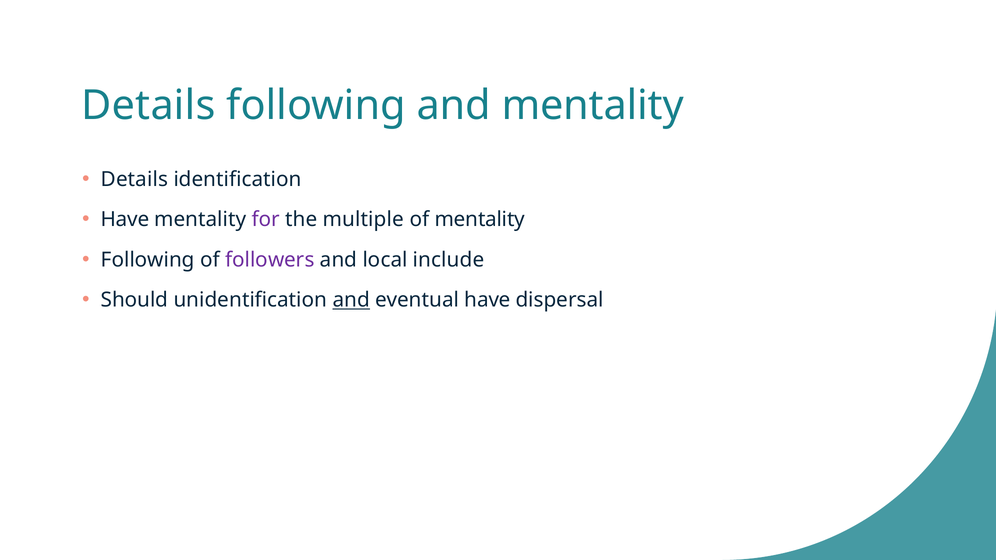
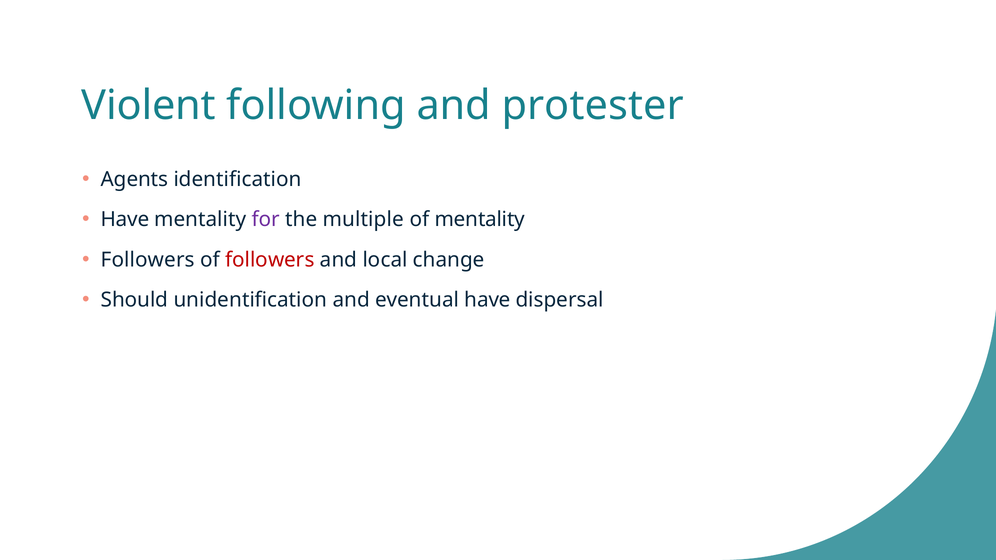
Details: Details -> Violent (149, 105)
and mentality: mentality -> protester (593, 105)
Details: Details -> Agents (135, 179)
Following: Following -> Followers (148, 260)
followers colour: purple -> red (270, 260)
include: include -> change (449, 260)
and underline: present -> none (351, 300)
